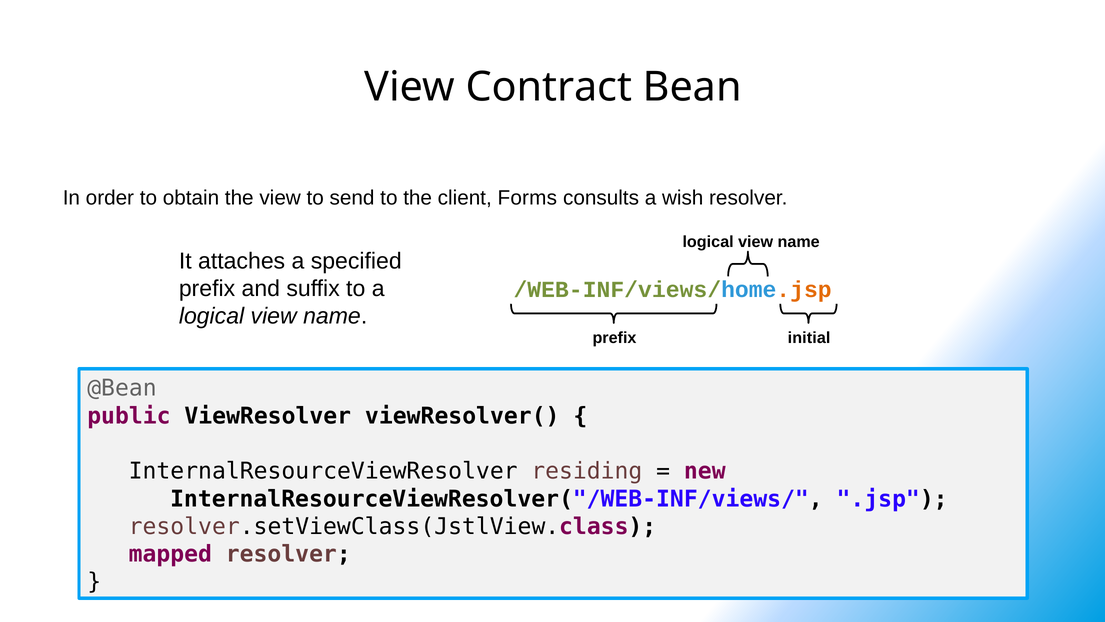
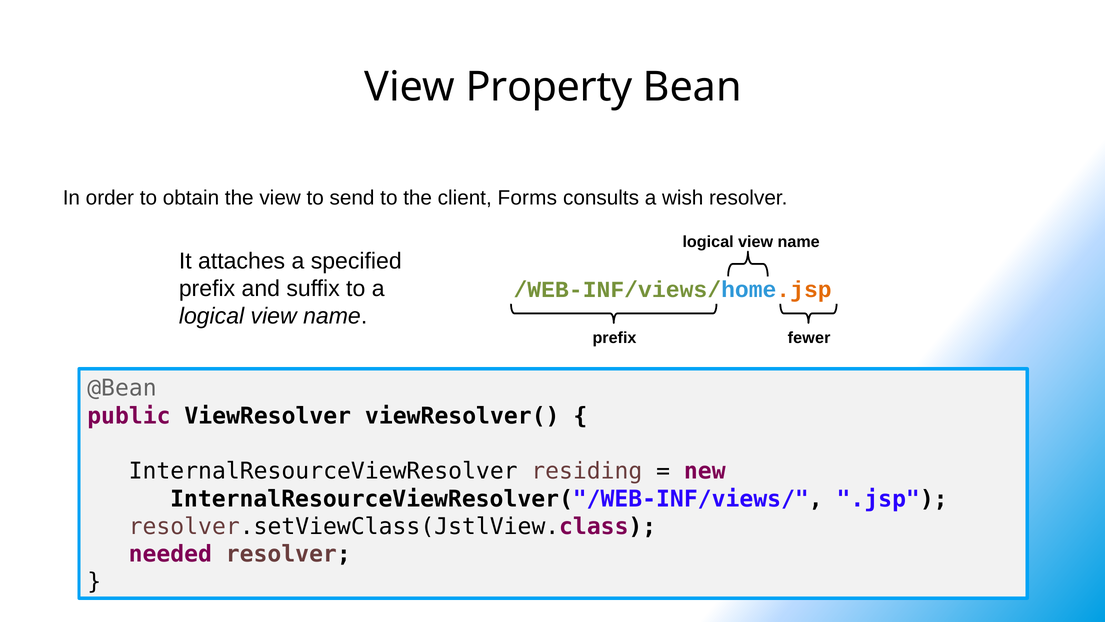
Contract: Contract -> Property (549, 87)
initial: initial -> fewer (809, 338)
mapped: mapped -> needed (170, 554)
